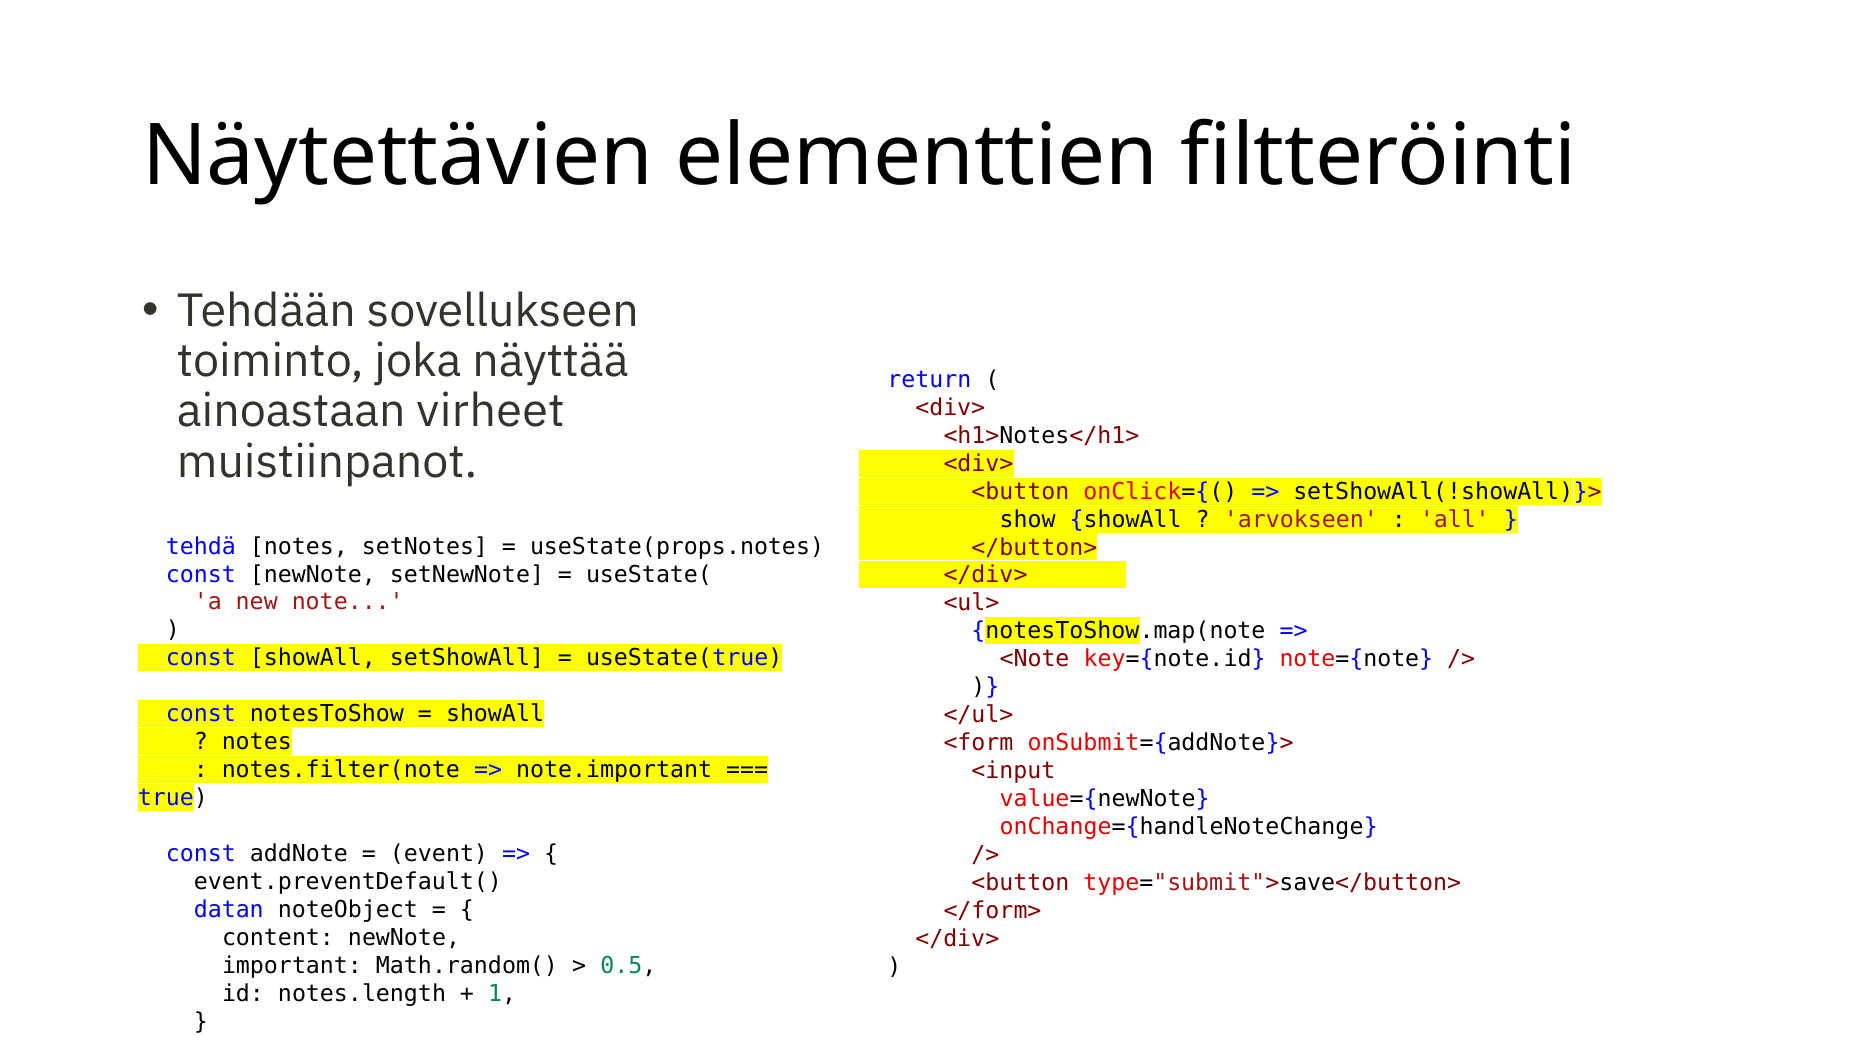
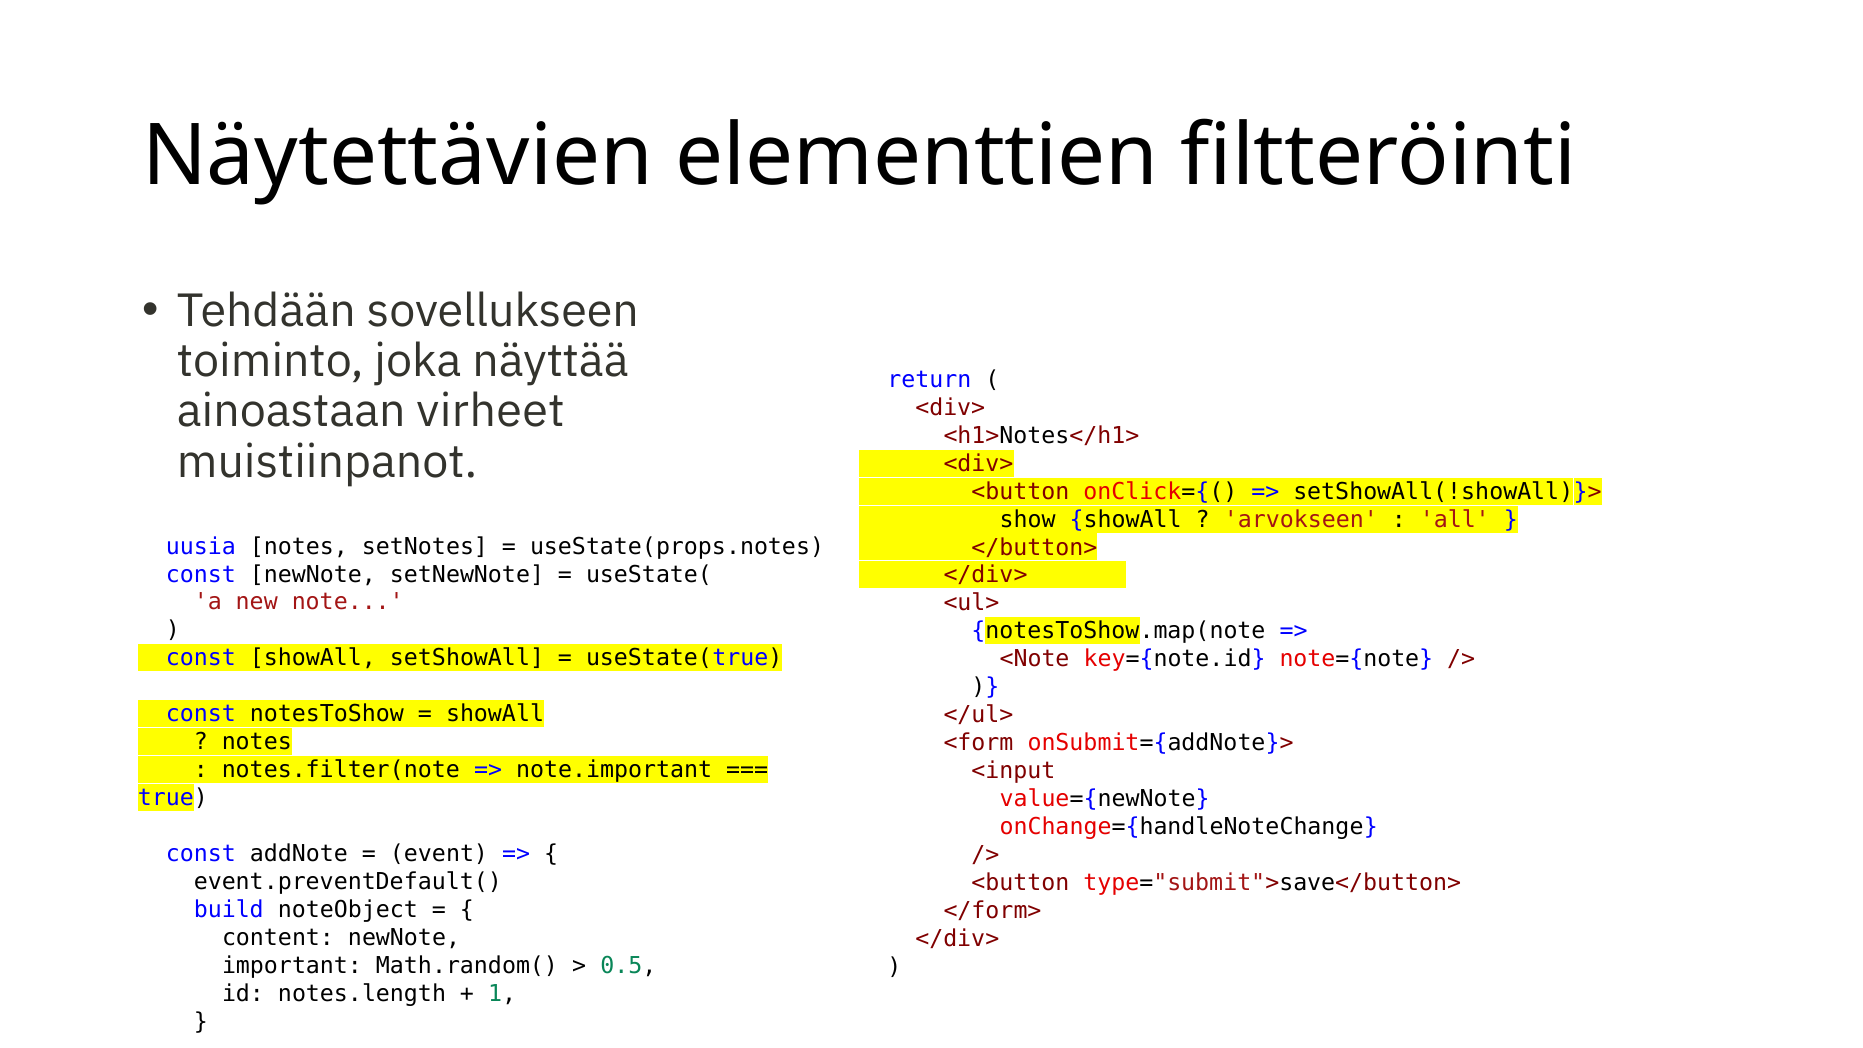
tehdä: tehdä -> uusia (201, 546)
datan: datan -> build (229, 910)
